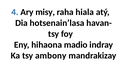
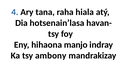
misy: misy -> tana (45, 12)
madio: madio -> manjo (76, 45)
